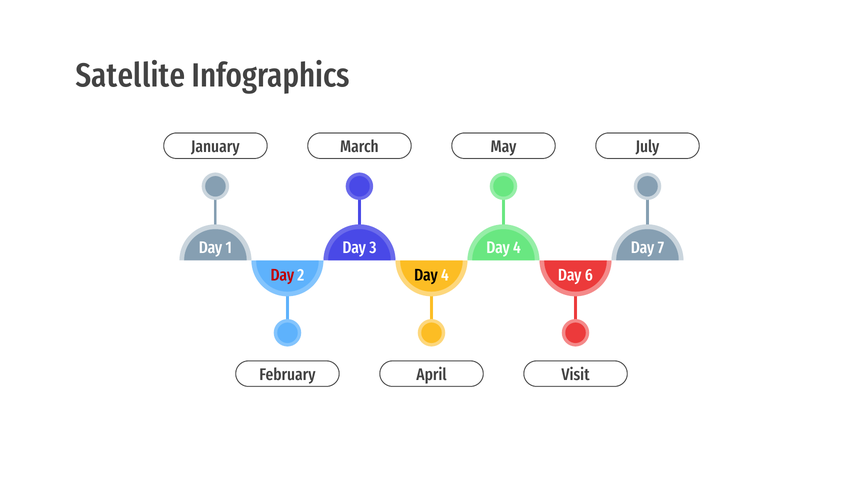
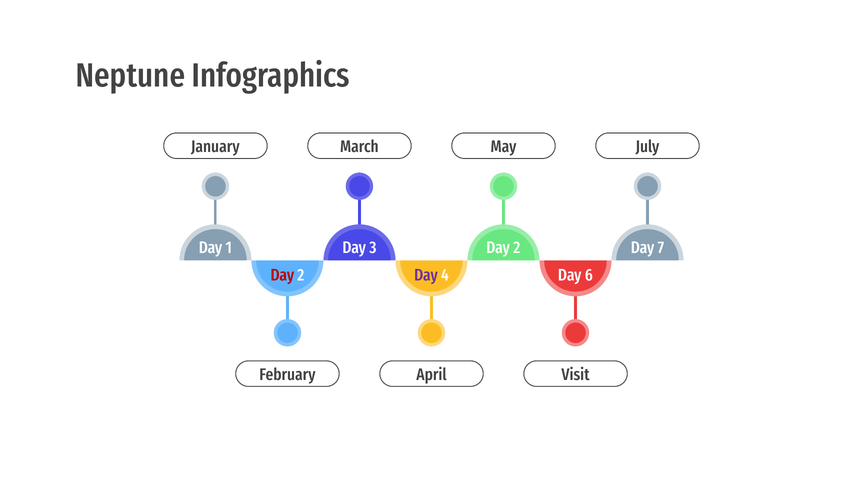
Satellite: Satellite -> Neptune (130, 76)
4: 4 -> 2 (517, 248)
Day colour: black -> purple (426, 276)
